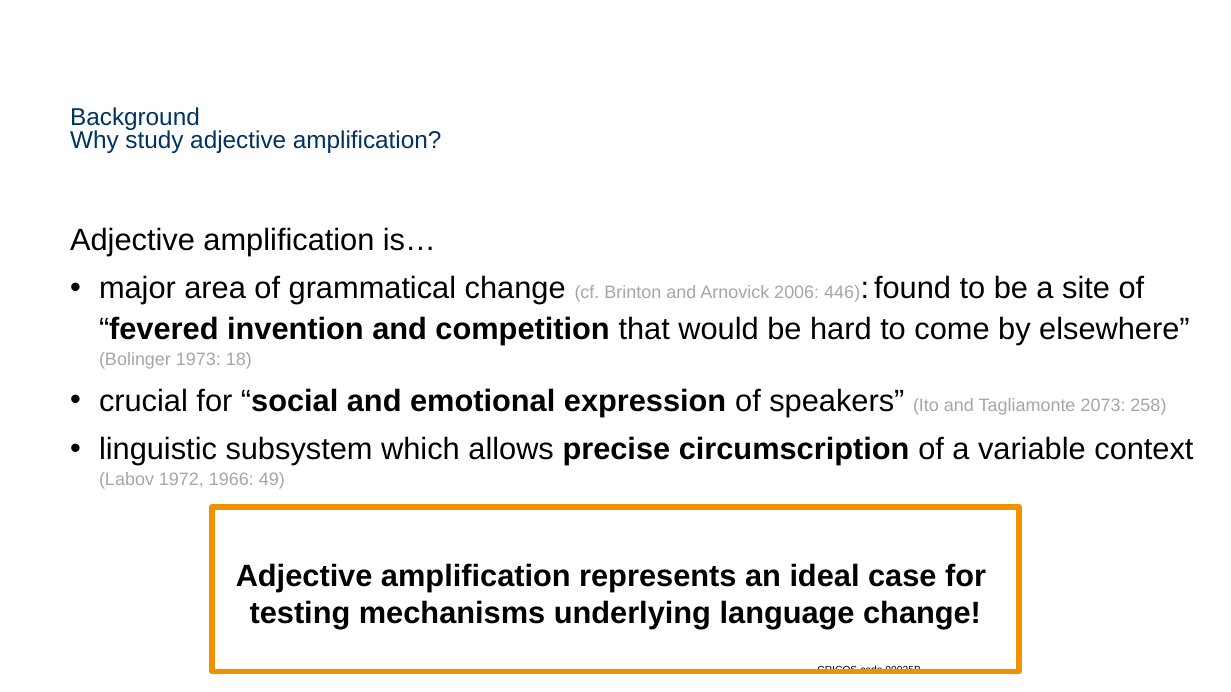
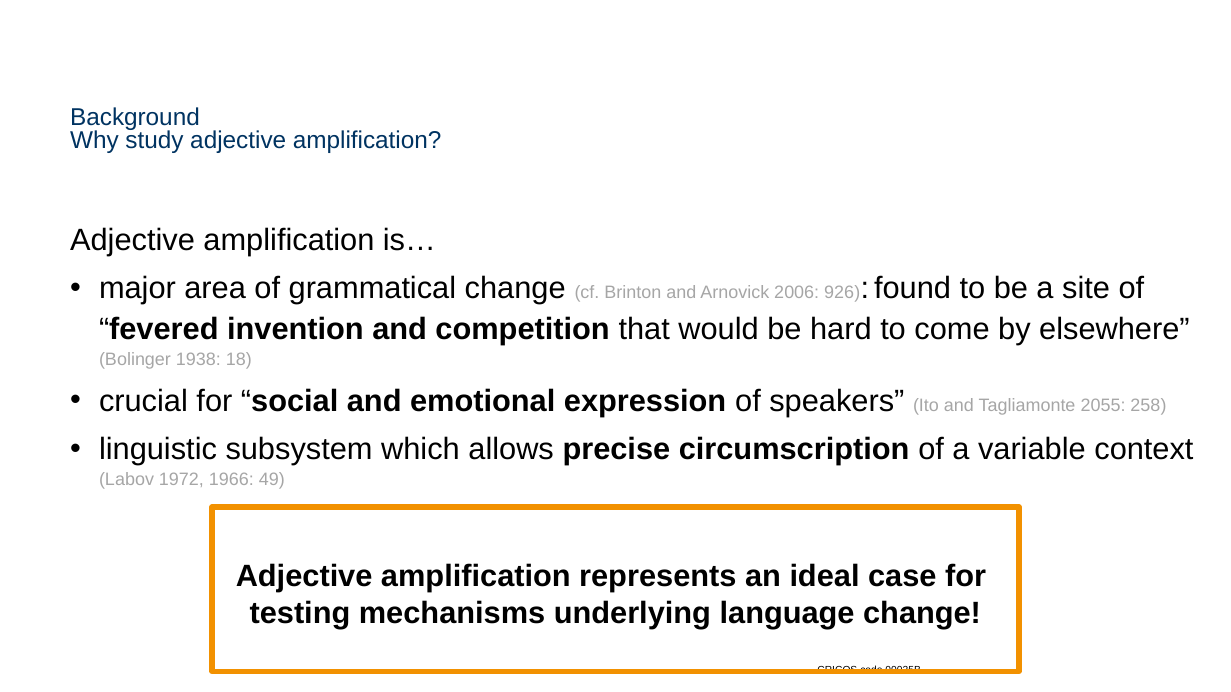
446: 446 -> 926 (842, 293)
1973: 1973 -> 1938 (198, 360)
2073: 2073 -> 2055 (1103, 406)
